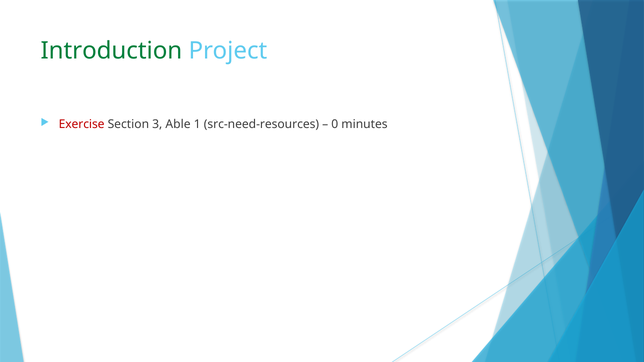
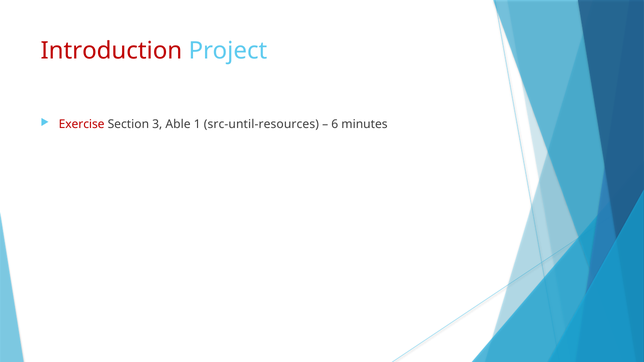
Introduction colour: green -> red (111, 51)
src-need-resources: src-need-resources -> src-until-resources (261, 125)
0: 0 -> 6 (335, 125)
